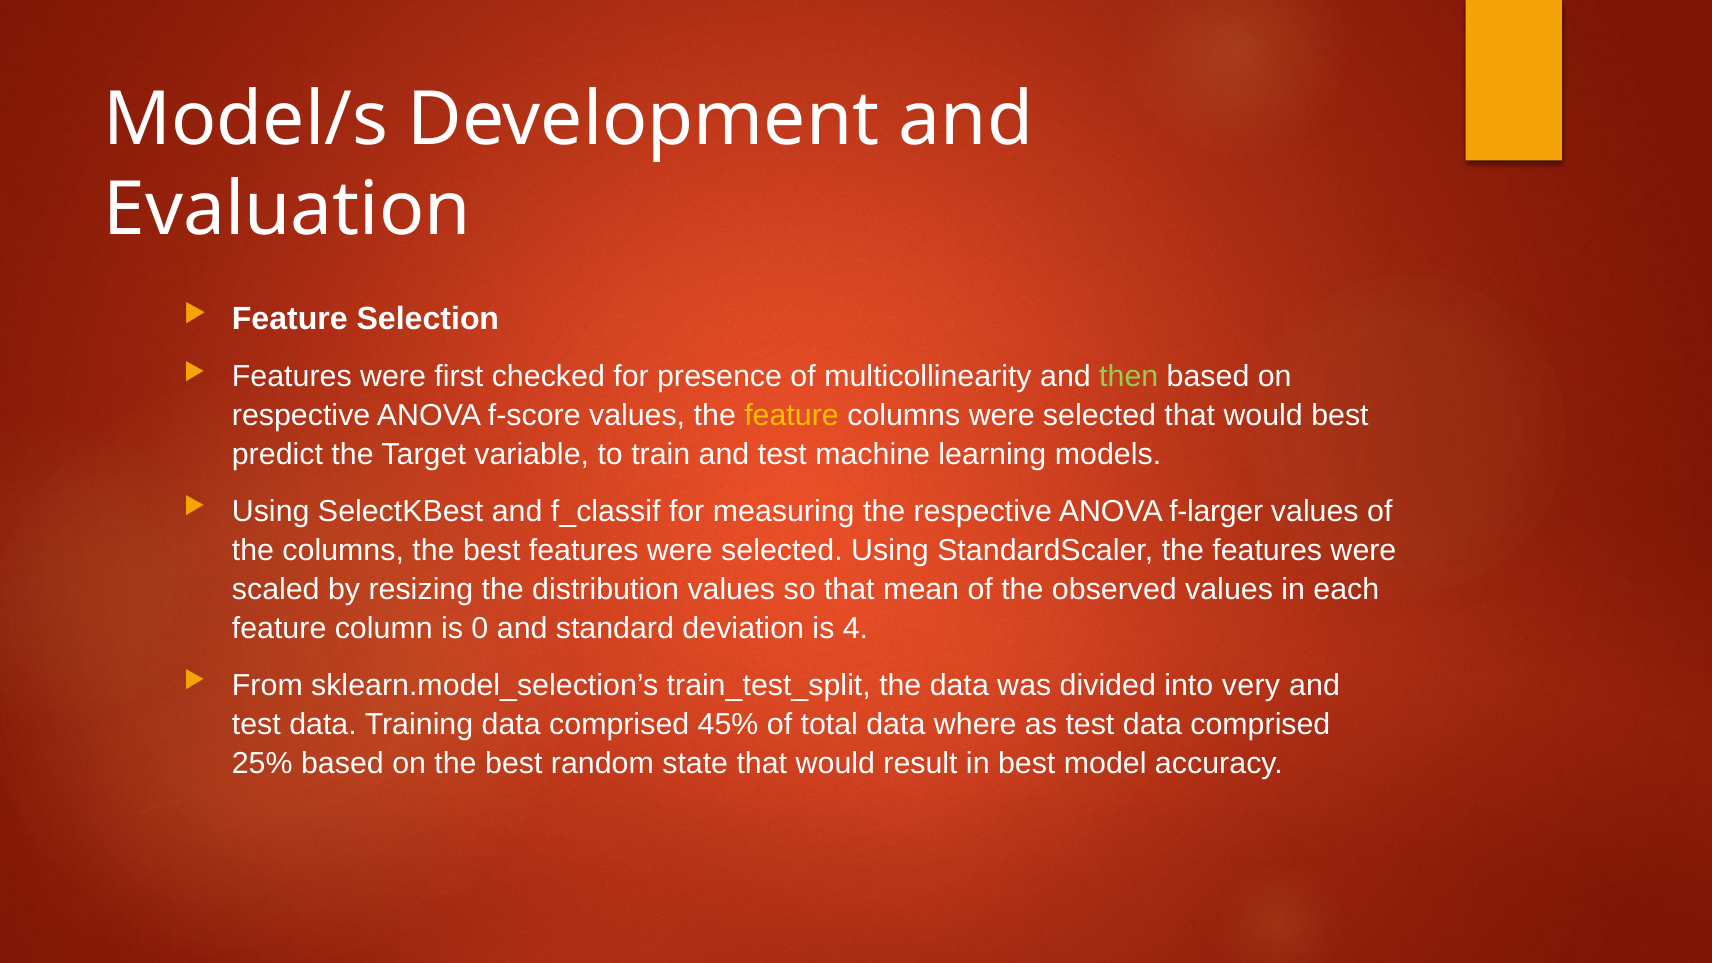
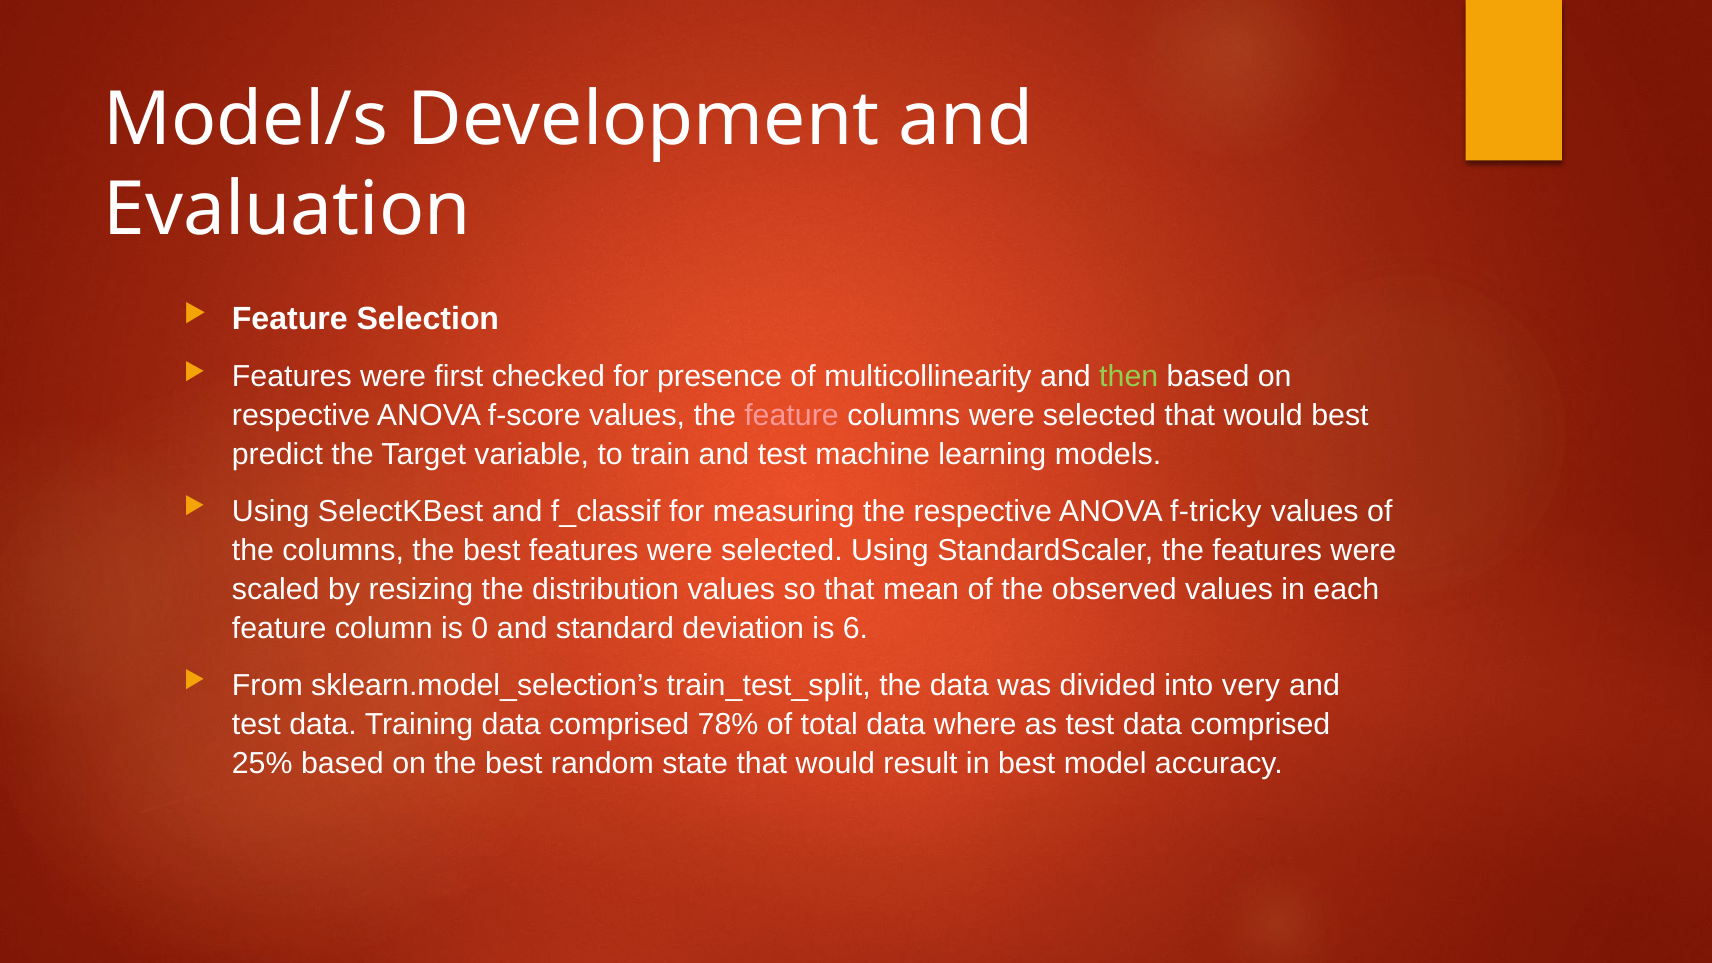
feature colour: yellow -> pink (792, 416)
f-larger: f-larger -> f-tricky (1216, 511)
4: 4 -> 6 (855, 628)
45%: 45% -> 78% (728, 724)
